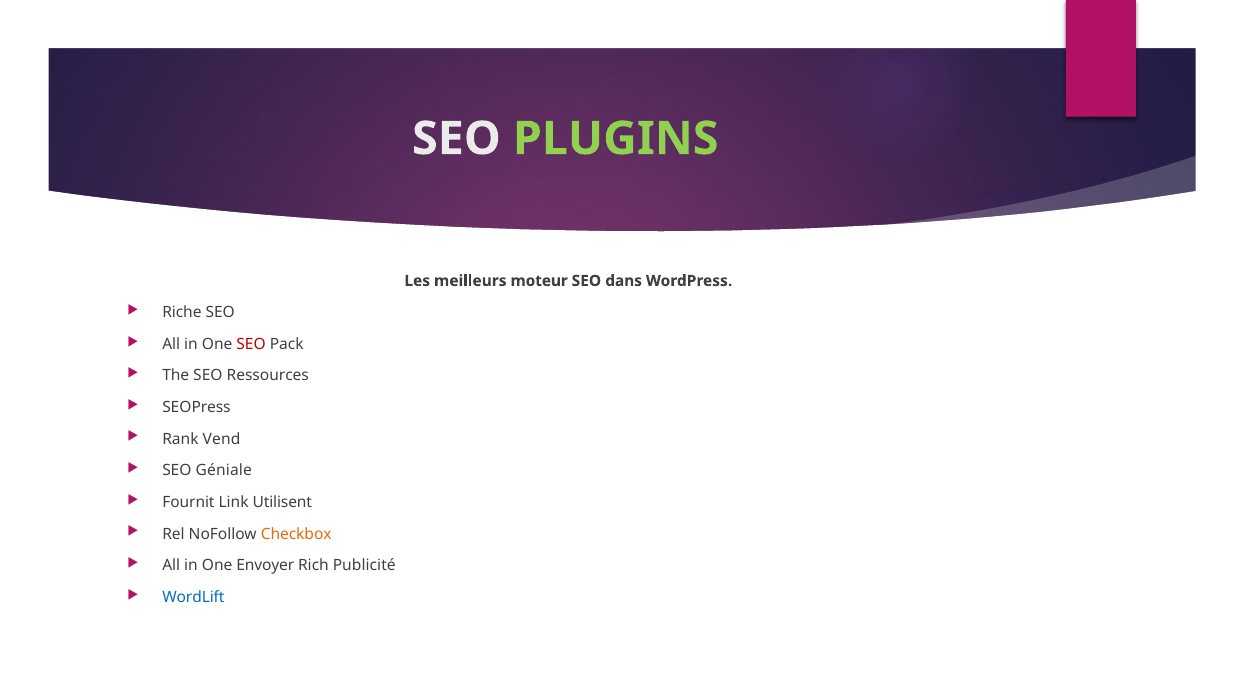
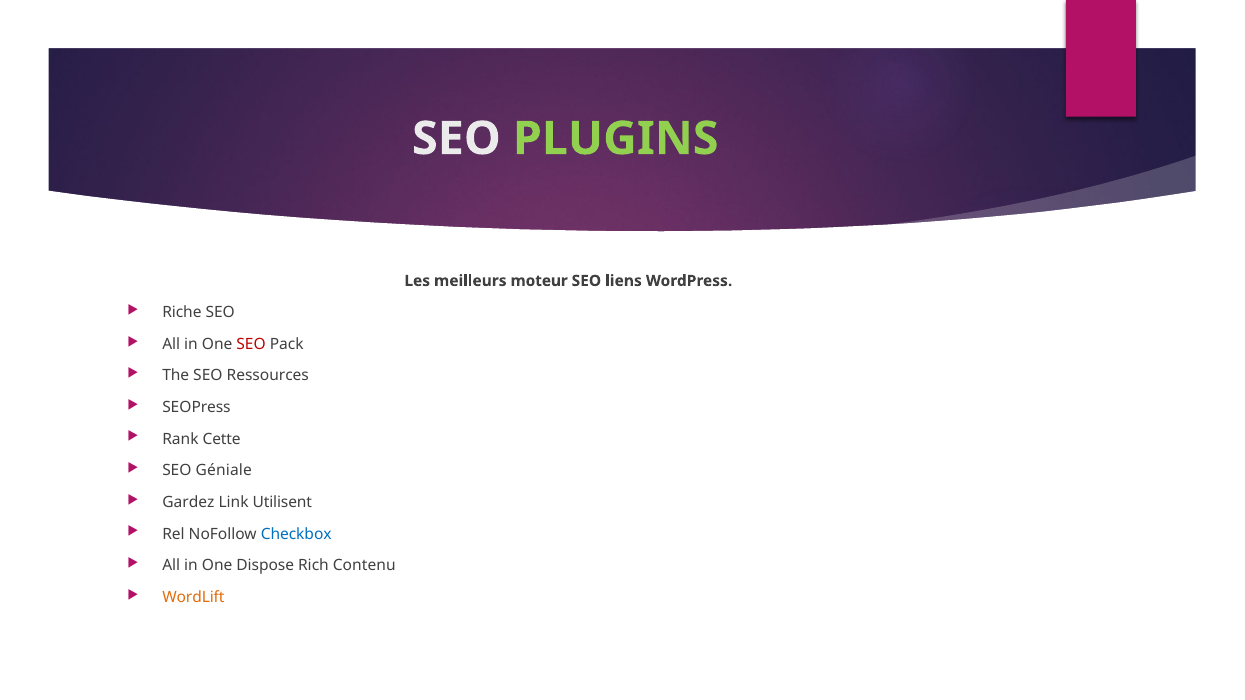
dans: dans -> liens (623, 281)
Vend: Vend -> Cette (222, 439)
Fournit: Fournit -> Gardez (188, 503)
Checkbox colour: orange -> blue (296, 534)
Envoyer: Envoyer -> Dispose (265, 566)
Publicité: Publicité -> Contenu (364, 566)
WordLift colour: blue -> orange (193, 597)
